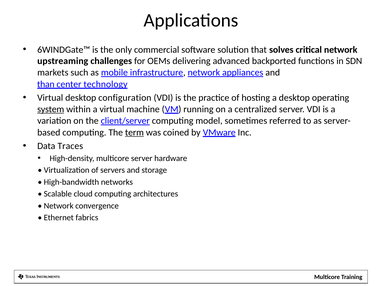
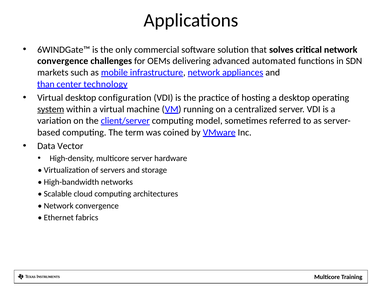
upstreaming: upstreaming -> convergence (63, 61)
backported: backported -> automated (274, 61)
term underline: present -> none (134, 133)
Traces: Traces -> Vector (70, 146)
